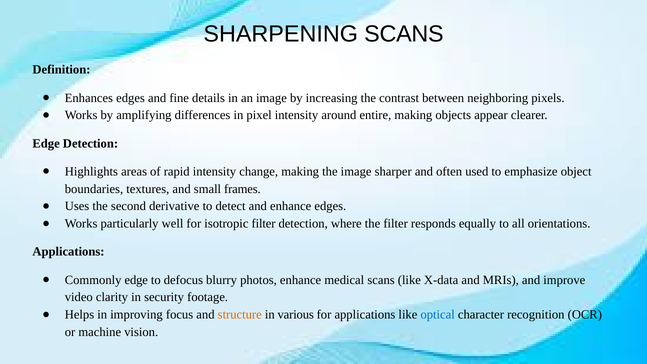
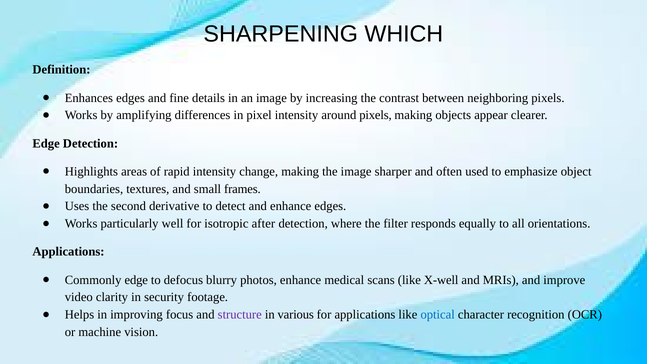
SHARPENING SCANS: SCANS -> WHICH (404, 34)
around entire: entire -> pixels (375, 115)
isotropic filter: filter -> after (263, 224)
X-data: X-data -> X-well (441, 280)
structure colour: orange -> purple (240, 315)
